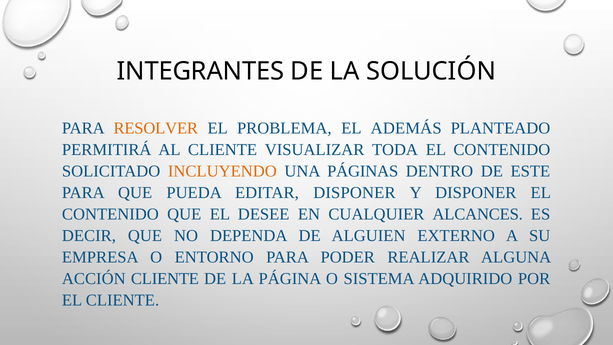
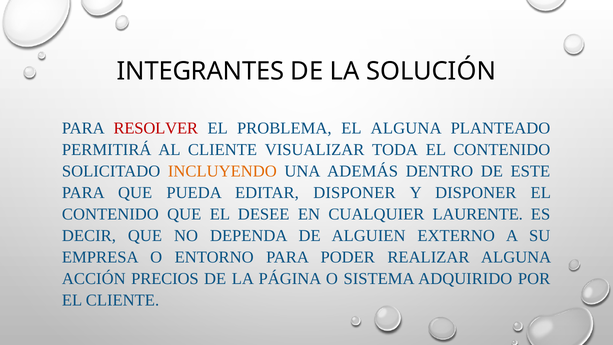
RESOLVER colour: orange -> red (156, 128)
EL ADEMÁS: ADEMÁS -> ALGUNA (406, 128)
PÁGINAS: PÁGINAS -> ADEMÁS (363, 171)
ALCANCES: ALCANCES -> LAURENTE (478, 214)
ACCIÓN CLIENTE: CLIENTE -> PRECIOS (165, 279)
